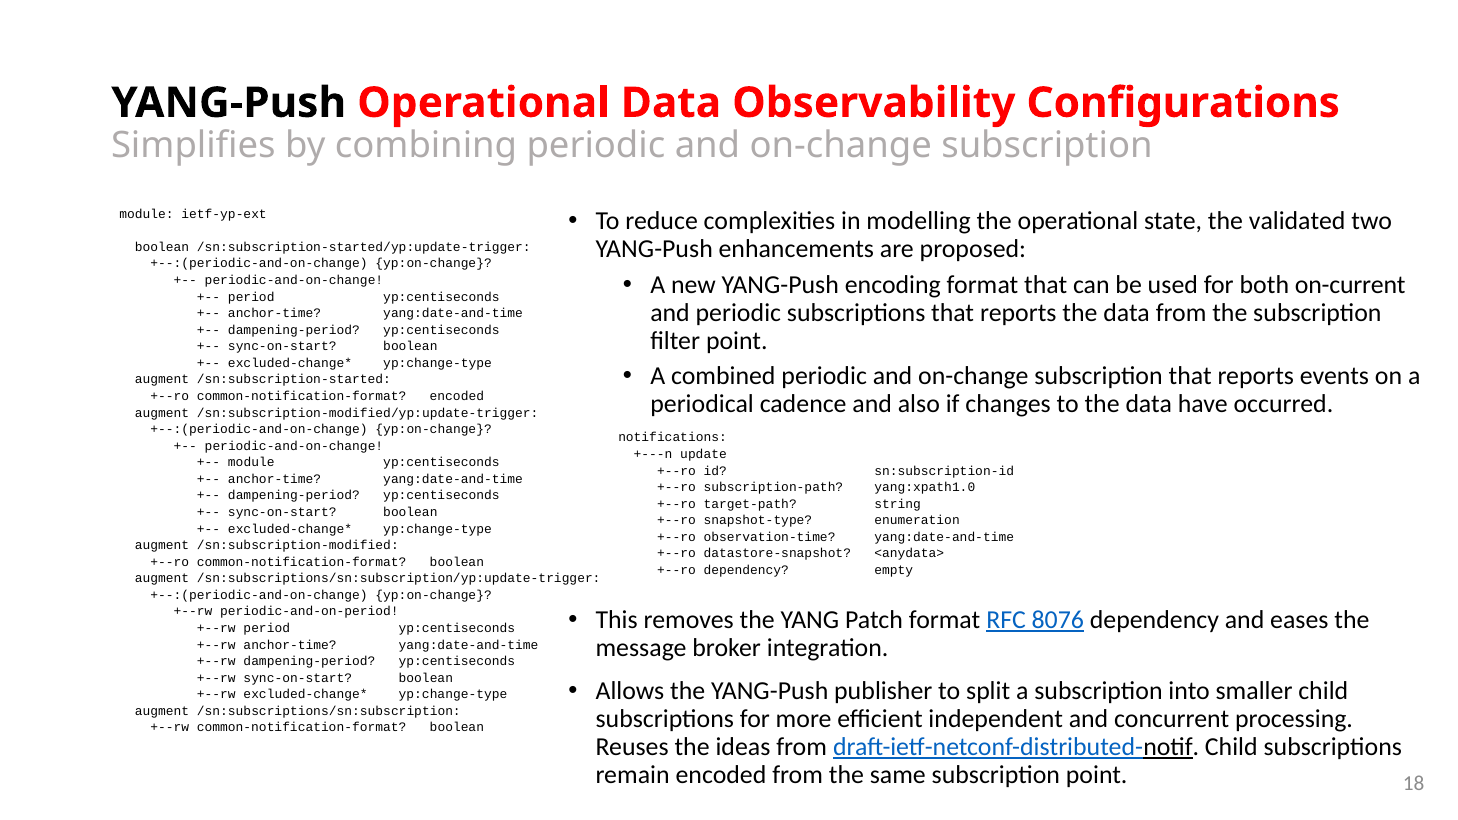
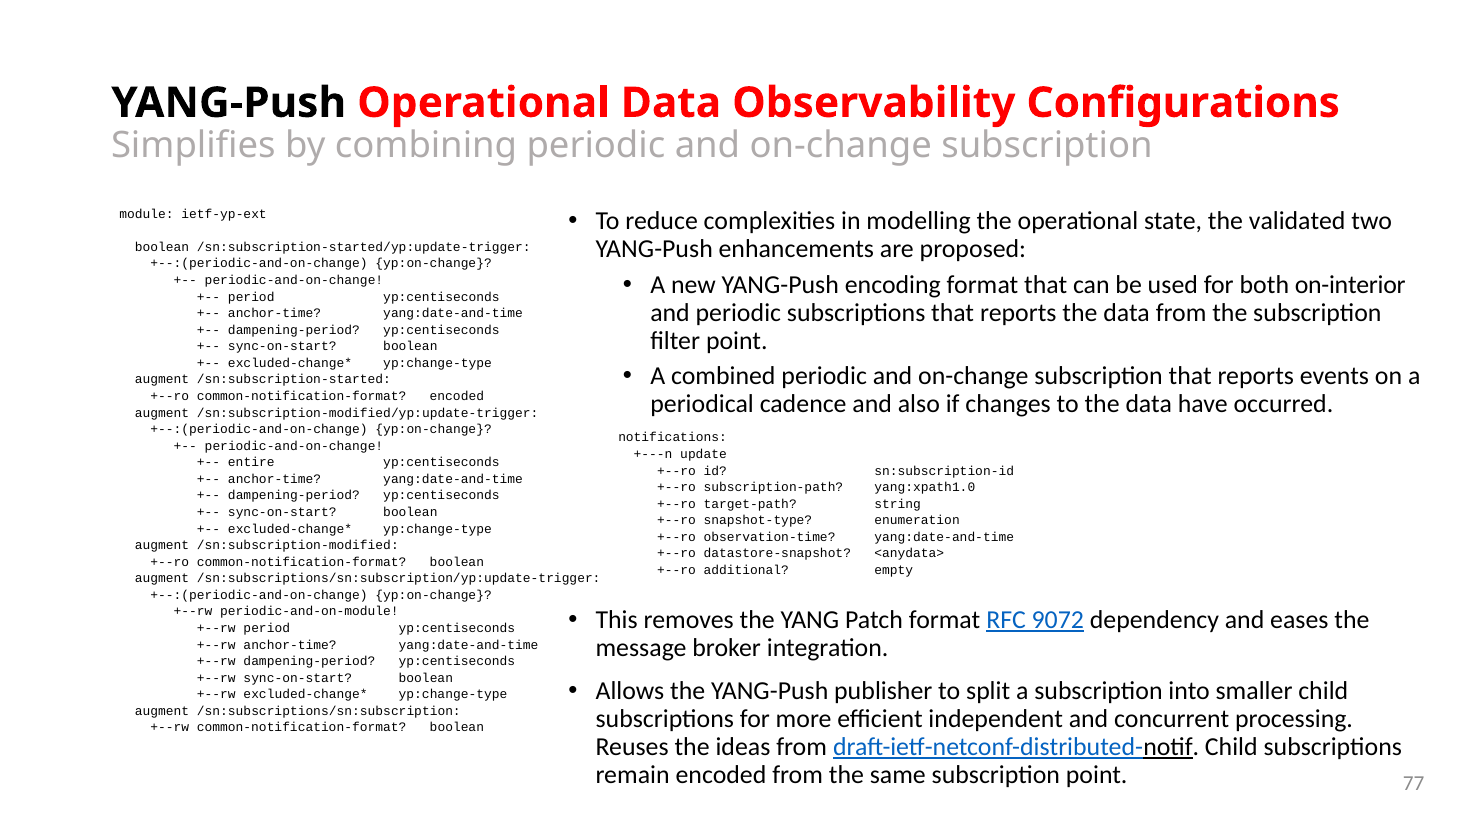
on-current: on-current -> on-interior (1350, 285)
module: module -> entire (251, 463)
+--ro dependency: dependency -> additional (746, 570)
8076: 8076 -> 9072 (1058, 620)
periodic-and-on-period: periodic-and-on-period -> periodic-and-on-module (309, 612)
18: 18 -> 77 (1414, 784)
